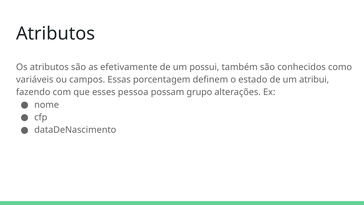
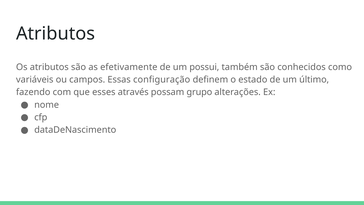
porcentagem: porcentagem -> configuração (162, 80)
atribui: atribui -> último (314, 80)
pessoa: pessoa -> através (133, 92)
